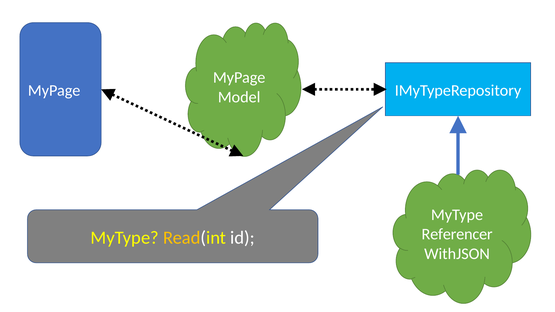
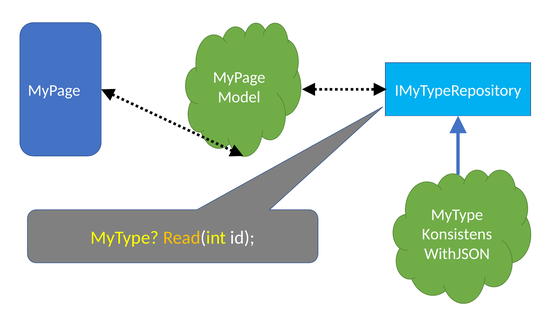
Referencer: Referencer -> Konsistens (457, 234)
